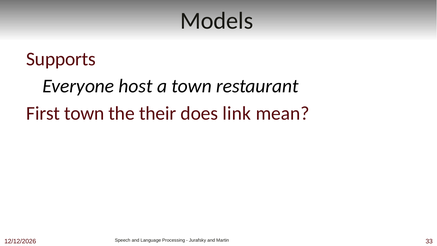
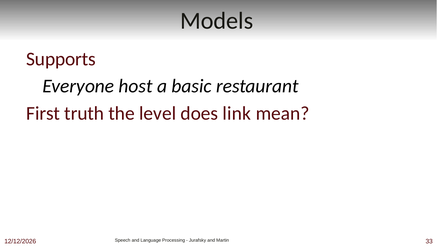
a town: town -> basic (192, 86)
First town: town -> truth (84, 113)
their: their -> level (158, 113)
